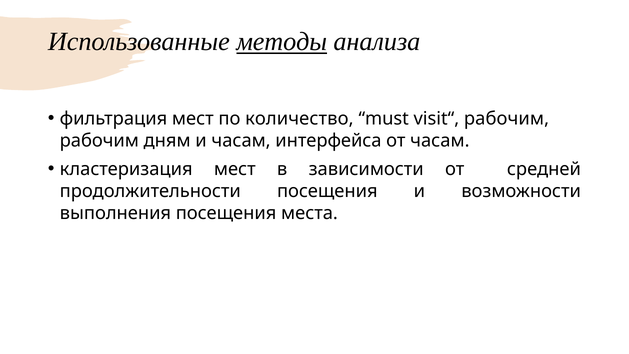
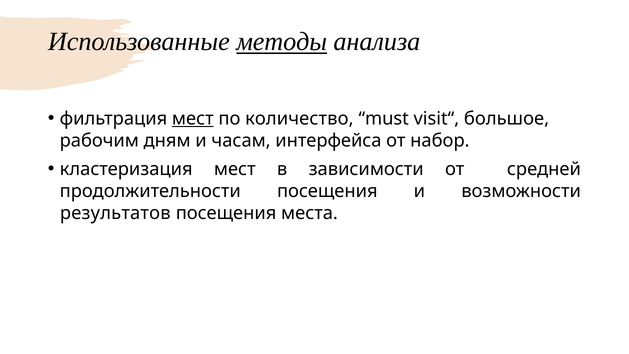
мест underline: none -> present (193, 118)
visit“ рабочим: рабочим -> большое (507, 118)
от часам: часам -> набор (440, 140)
выполнения: выполнения -> результатов (115, 213)
